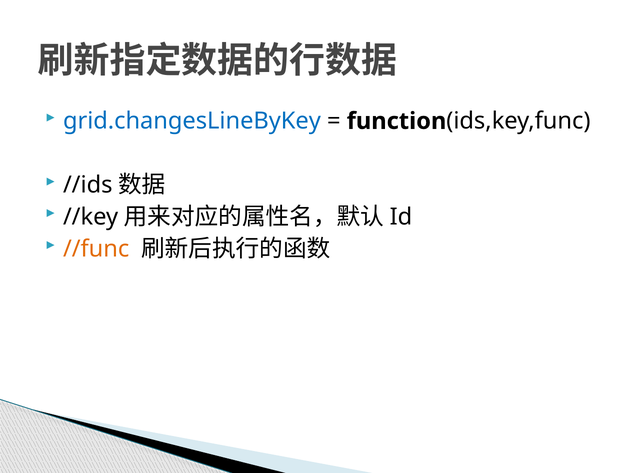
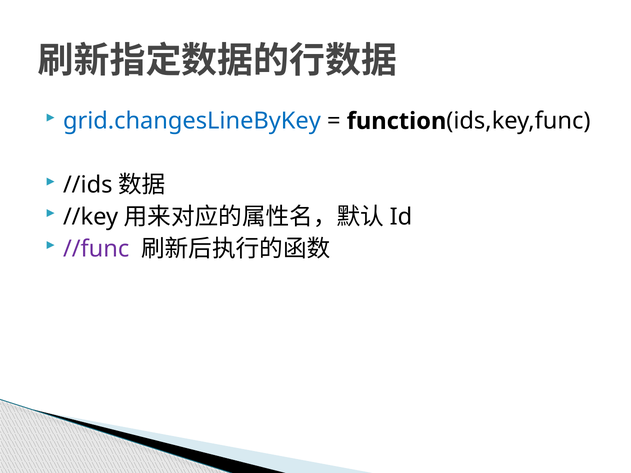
//func colour: orange -> purple (96, 249)
